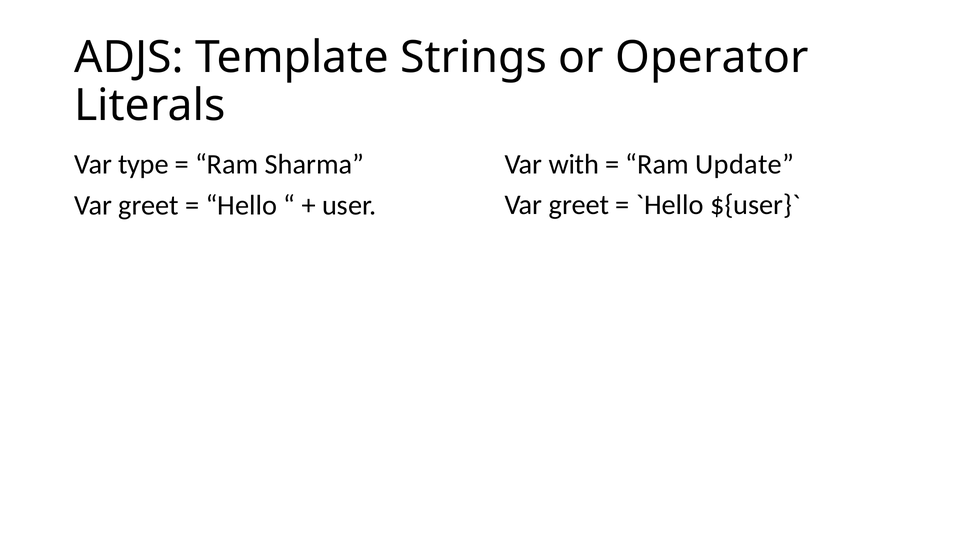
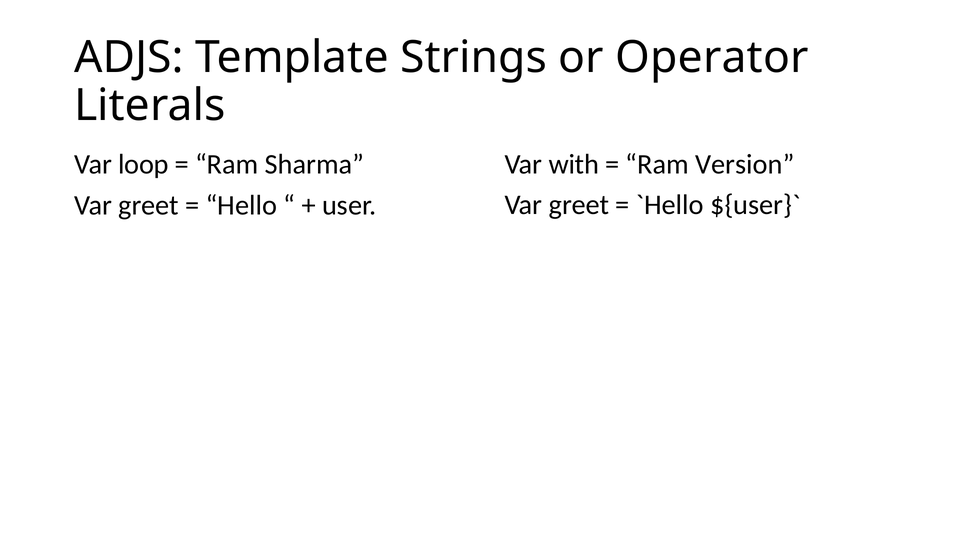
Update: Update -> Version (745, 164)
type: type -> loop (143, 164)
